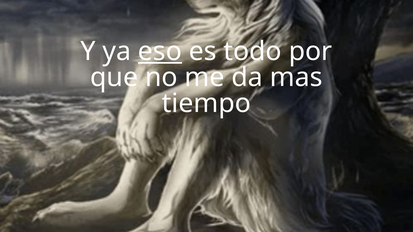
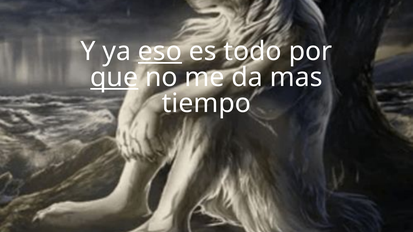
que underline: none -> present (114, 77)
